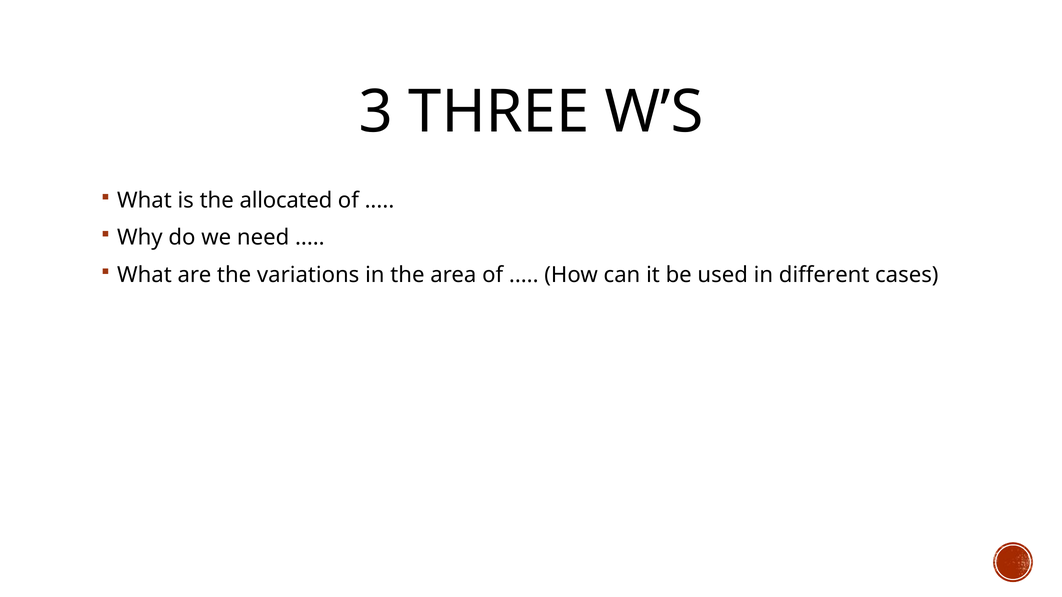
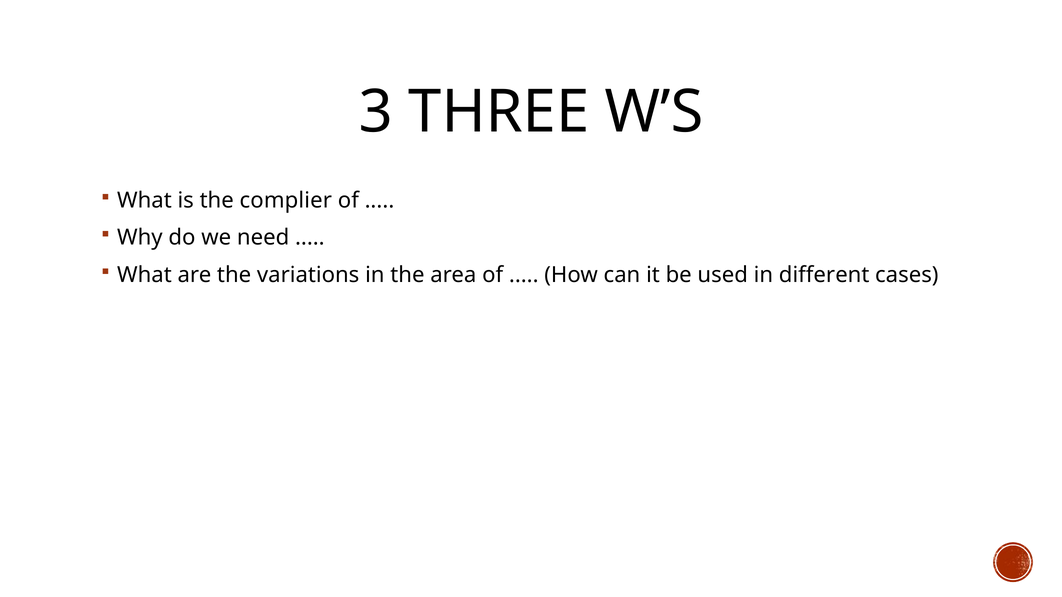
allocated: allocated -> complier (286, 201)
